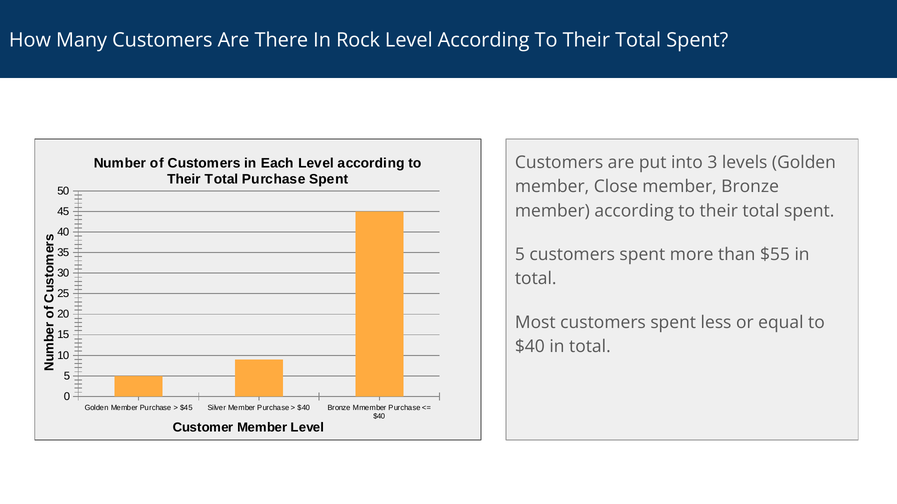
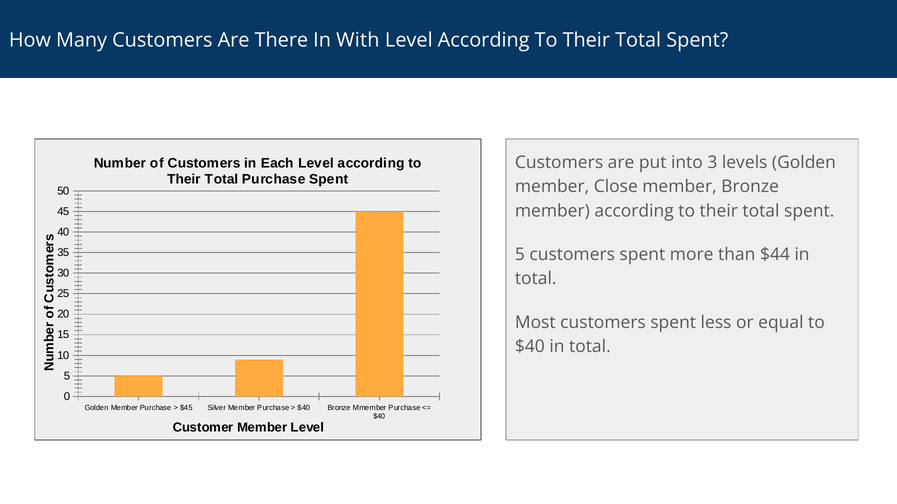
Rock: Rock -> With (358, 40)
$55: $55 -> $44 (775, 255)
